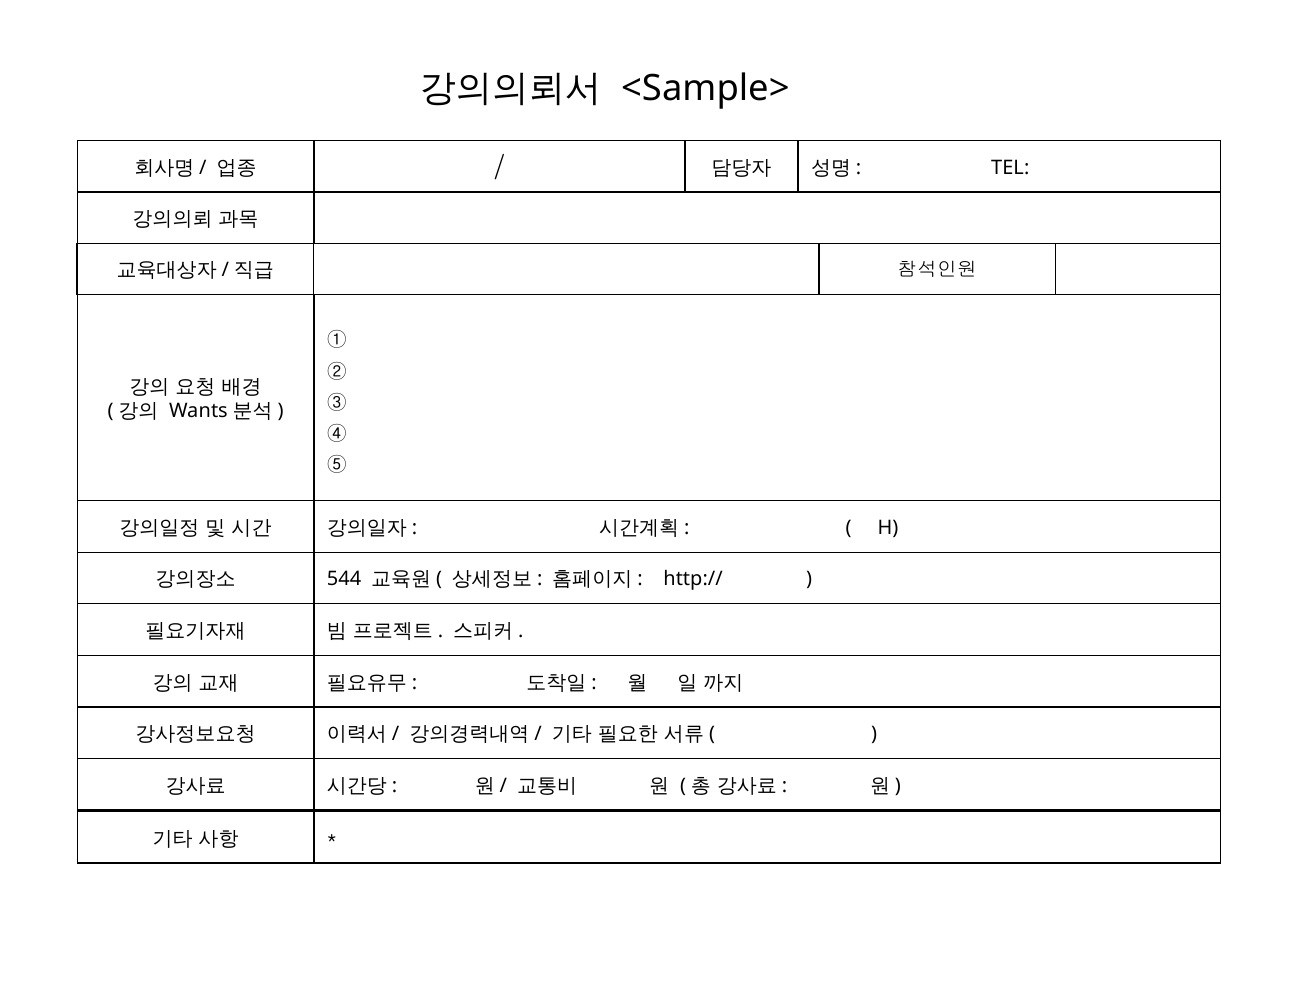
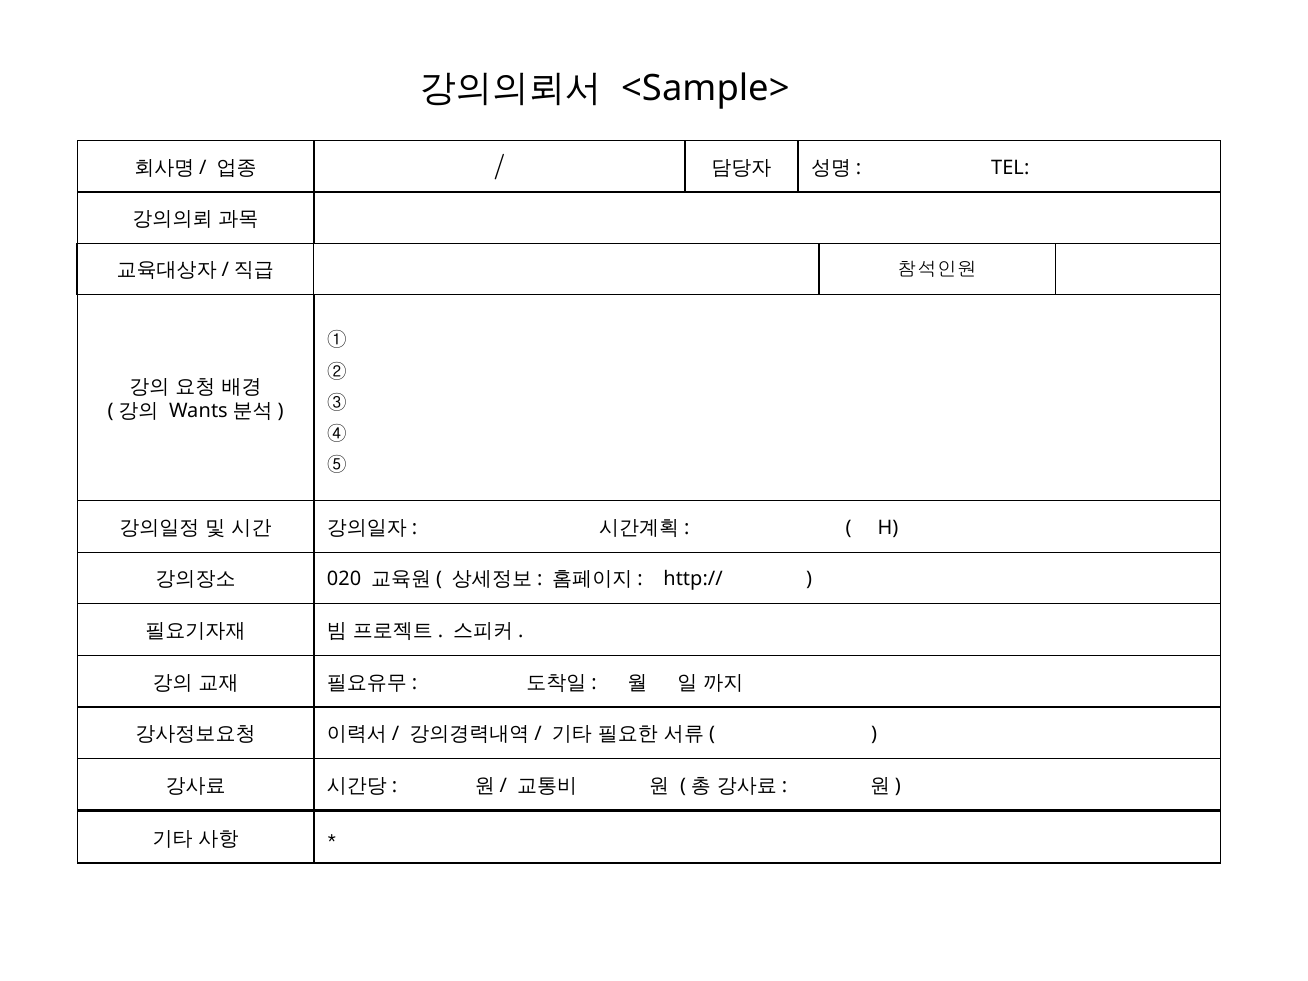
544: 544 -> 020 (344, 579)
